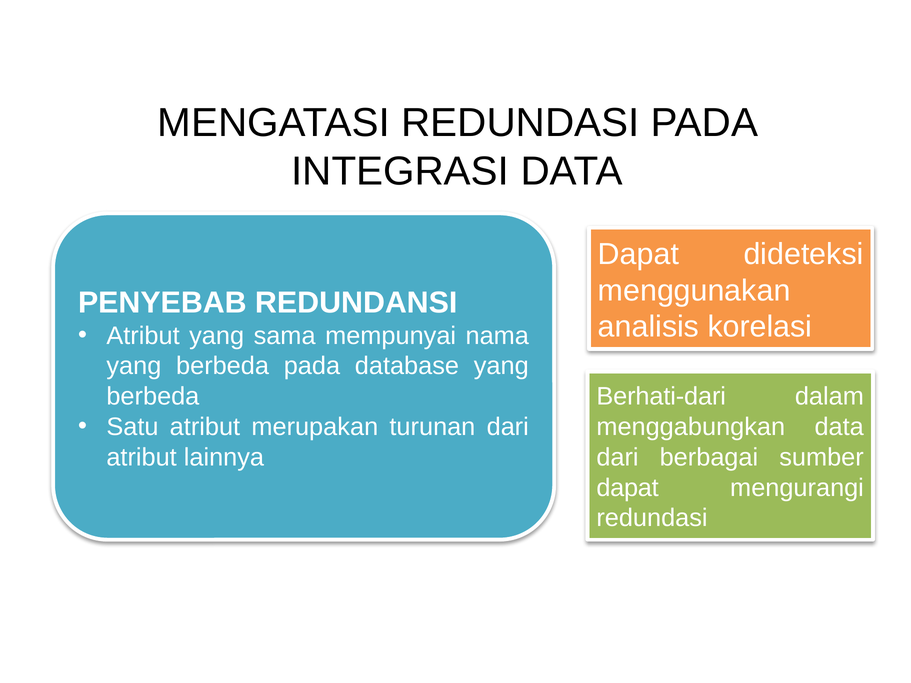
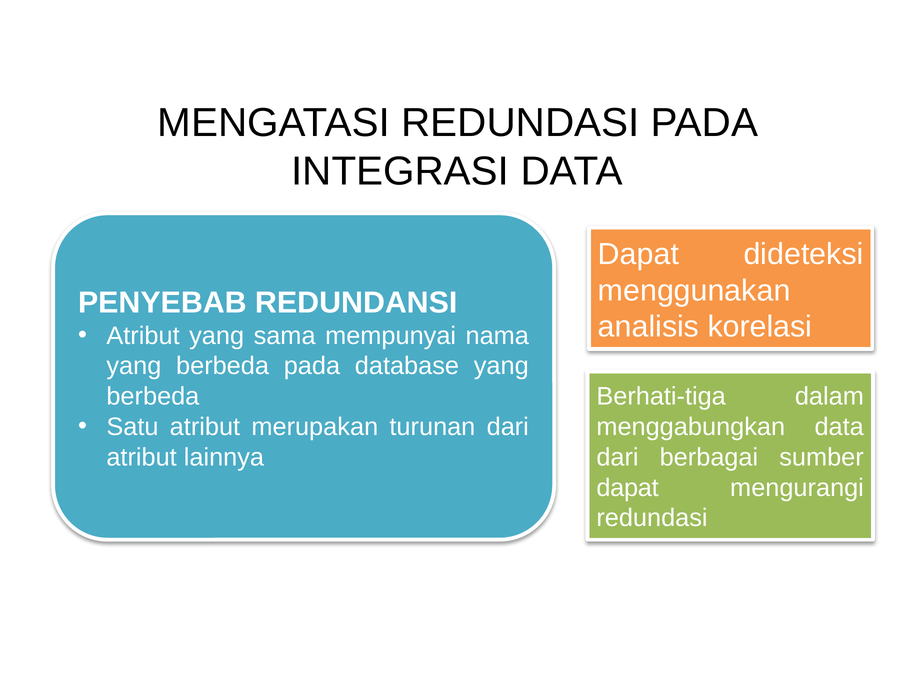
Berhati-dari: Berhati-dari -> Berhati-tiga (661, 397)
